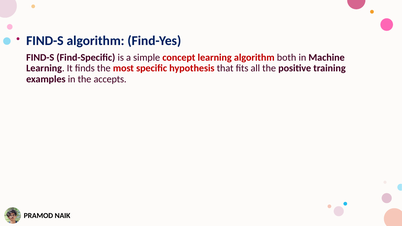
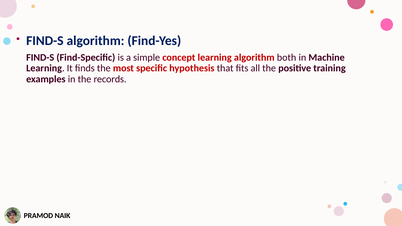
accepts: accepts -> records (110, 79)
